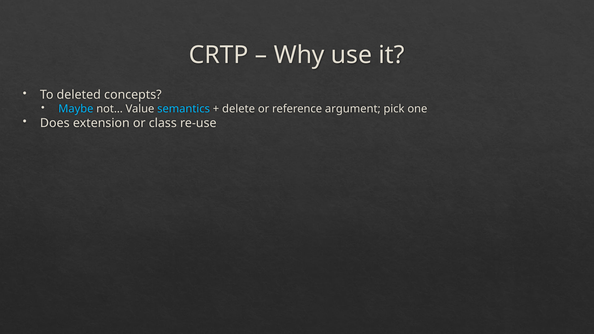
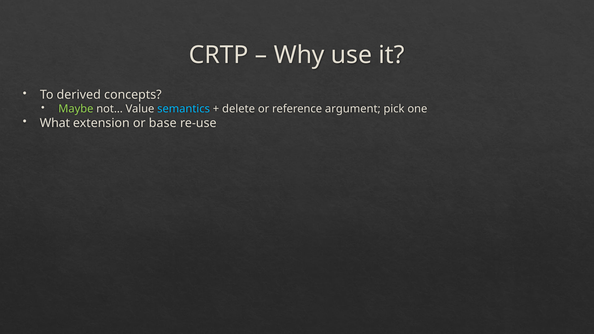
deleted: deleted -> derived (79, 95)
Maybe colour: light blue -> light green (76, 109)
Does: Does -> What (55, 123)
class: class -> base (163, 123)
